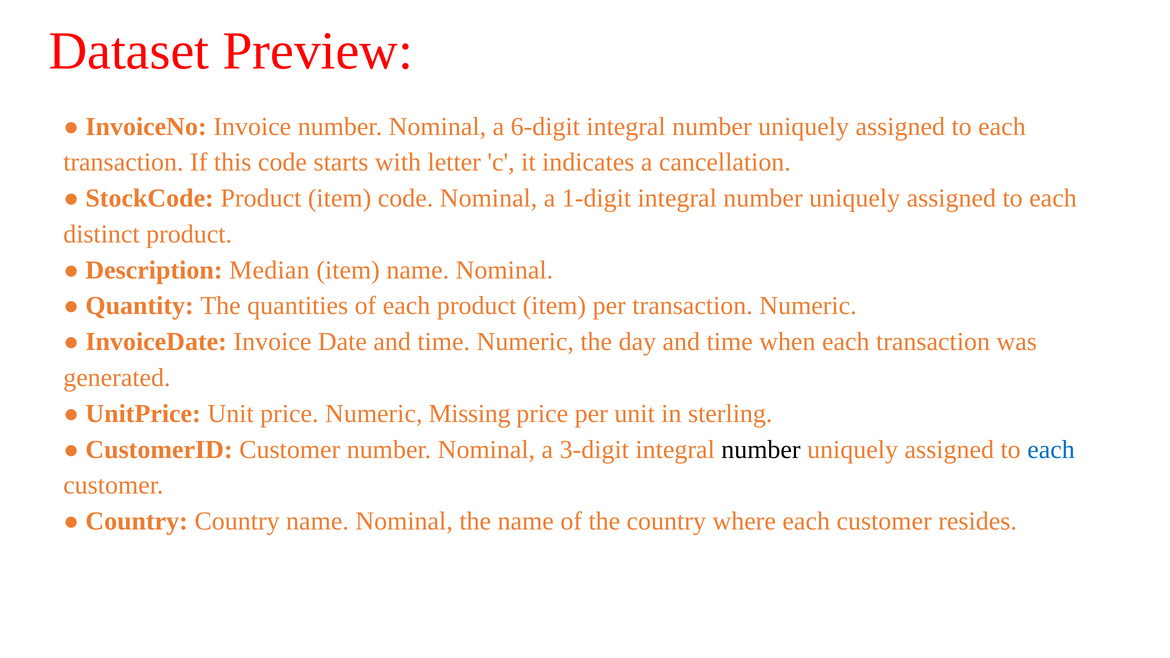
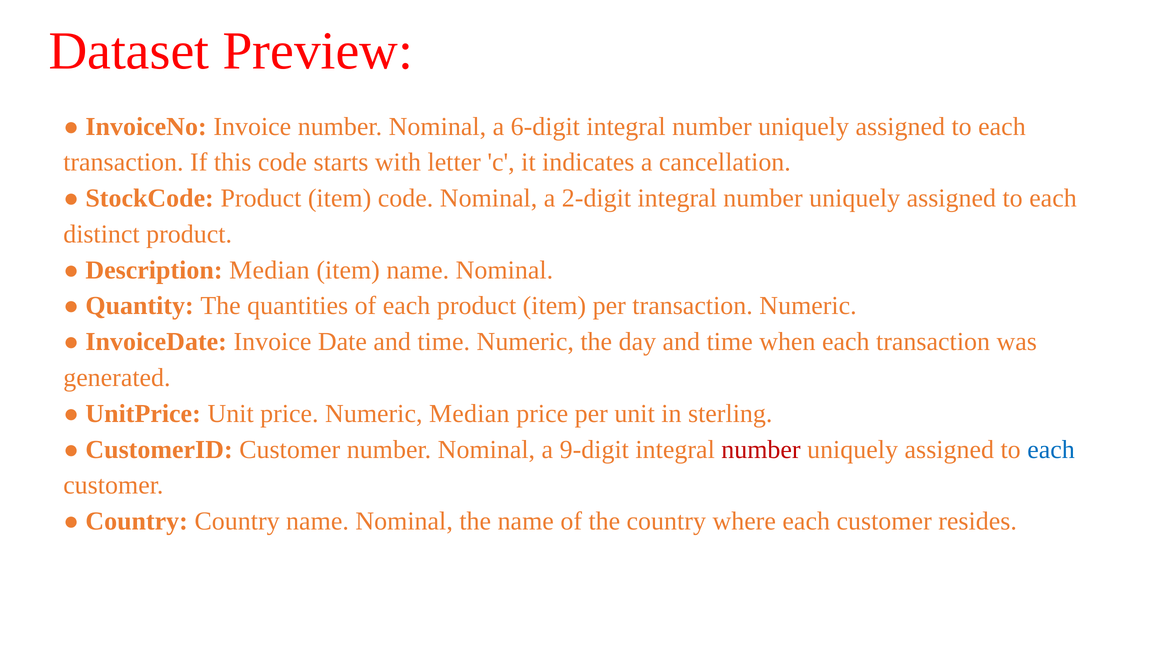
1-digit: 1-digit -> 2-digit (596, 198)
Numeric Missing: Missing -> Median (469, 414)
3-digit: 3-digit -> 9-digit (594, 450)
number colour: black -> red (761, 450)
